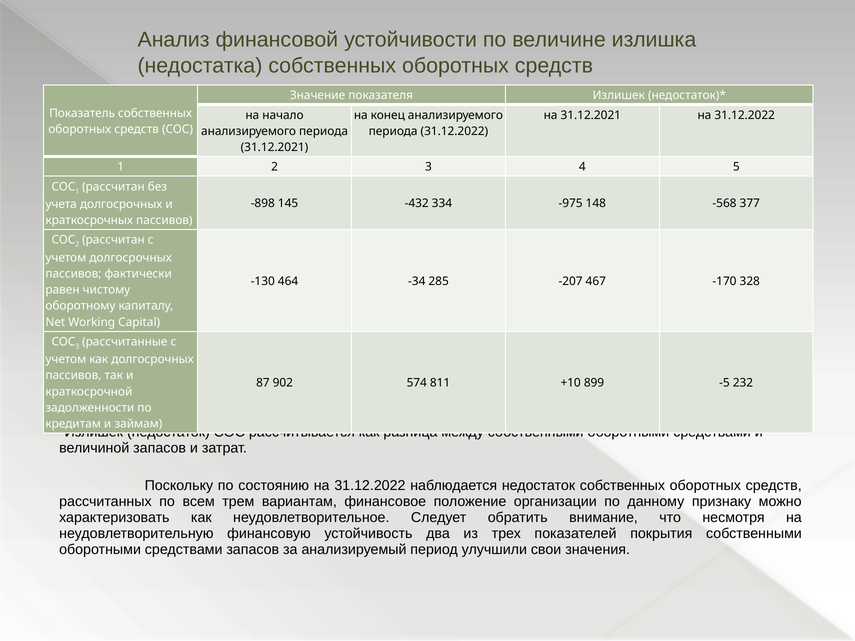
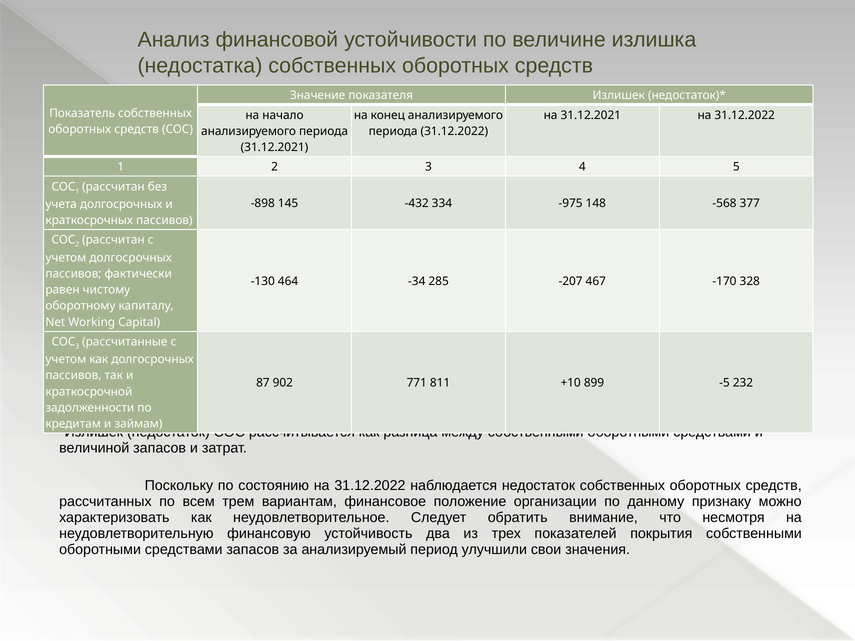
574: 574 -> 771 (417, 383)
